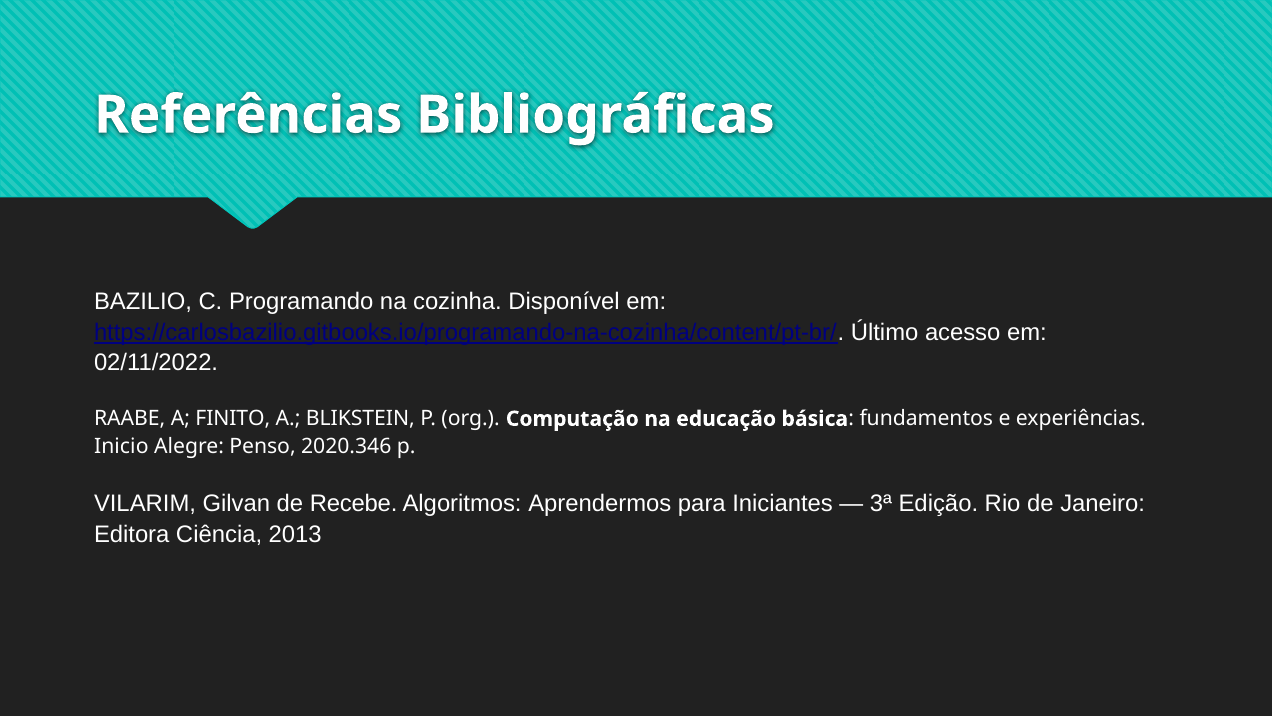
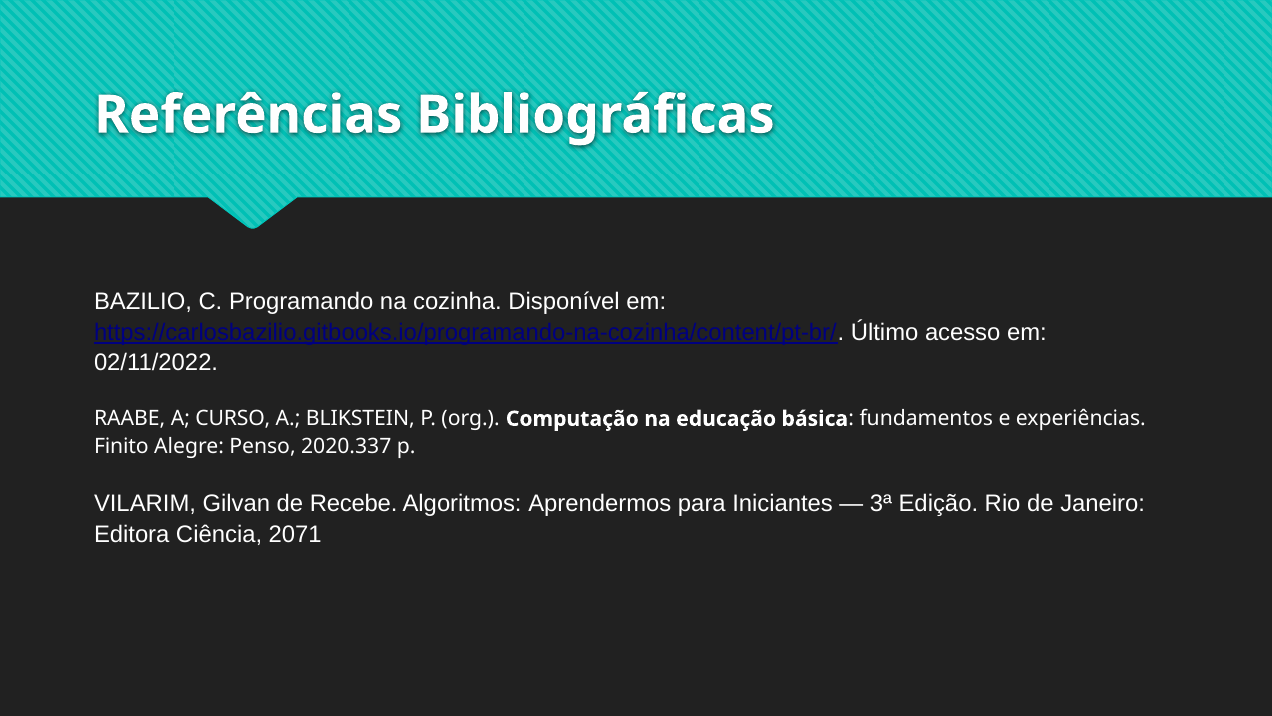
FINITO: FINITO -> CURSO (233, 419)
Inicio: Inicio -> Finito (121, 446)
2020.346: 2020.346 -> 2020.337 (346, 446)
2013: 2013 -> 2071 (295, 534)
